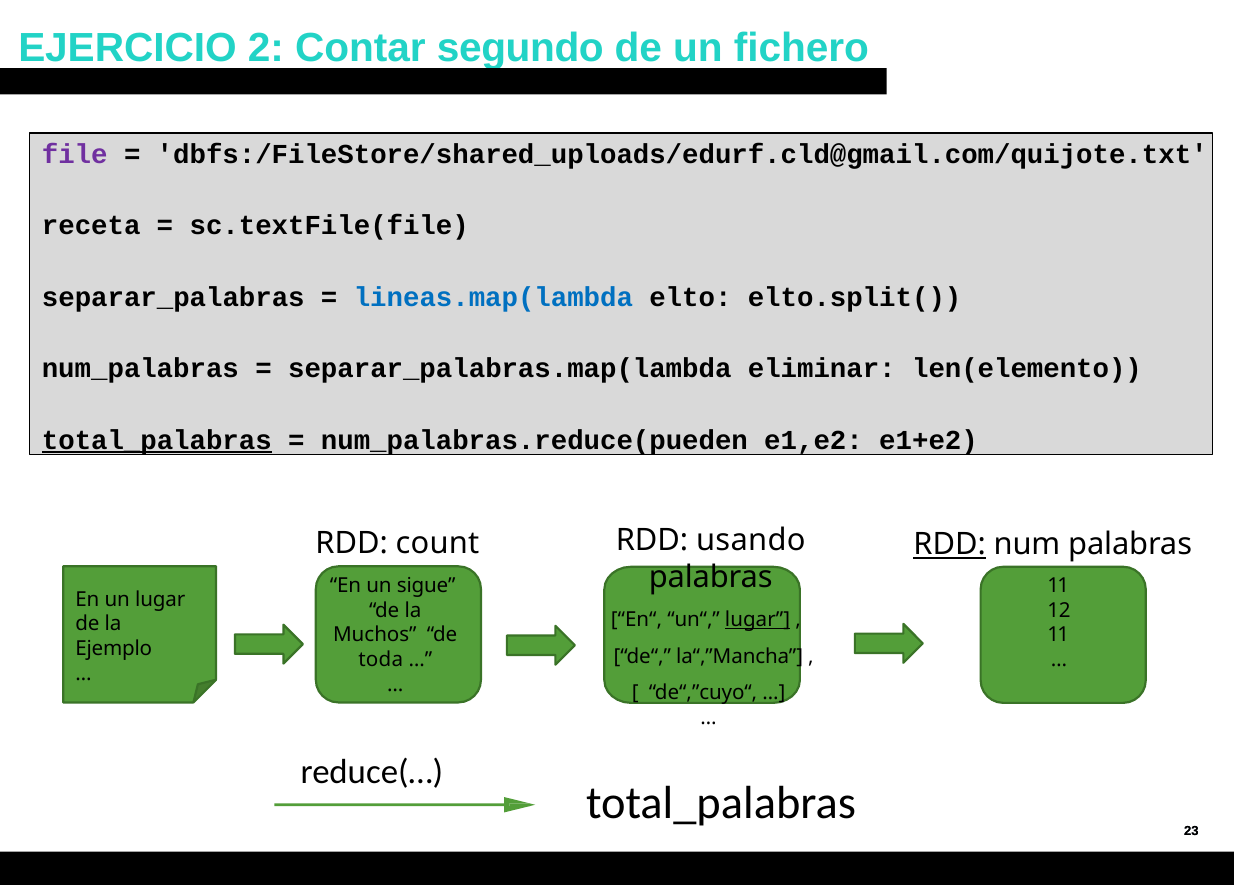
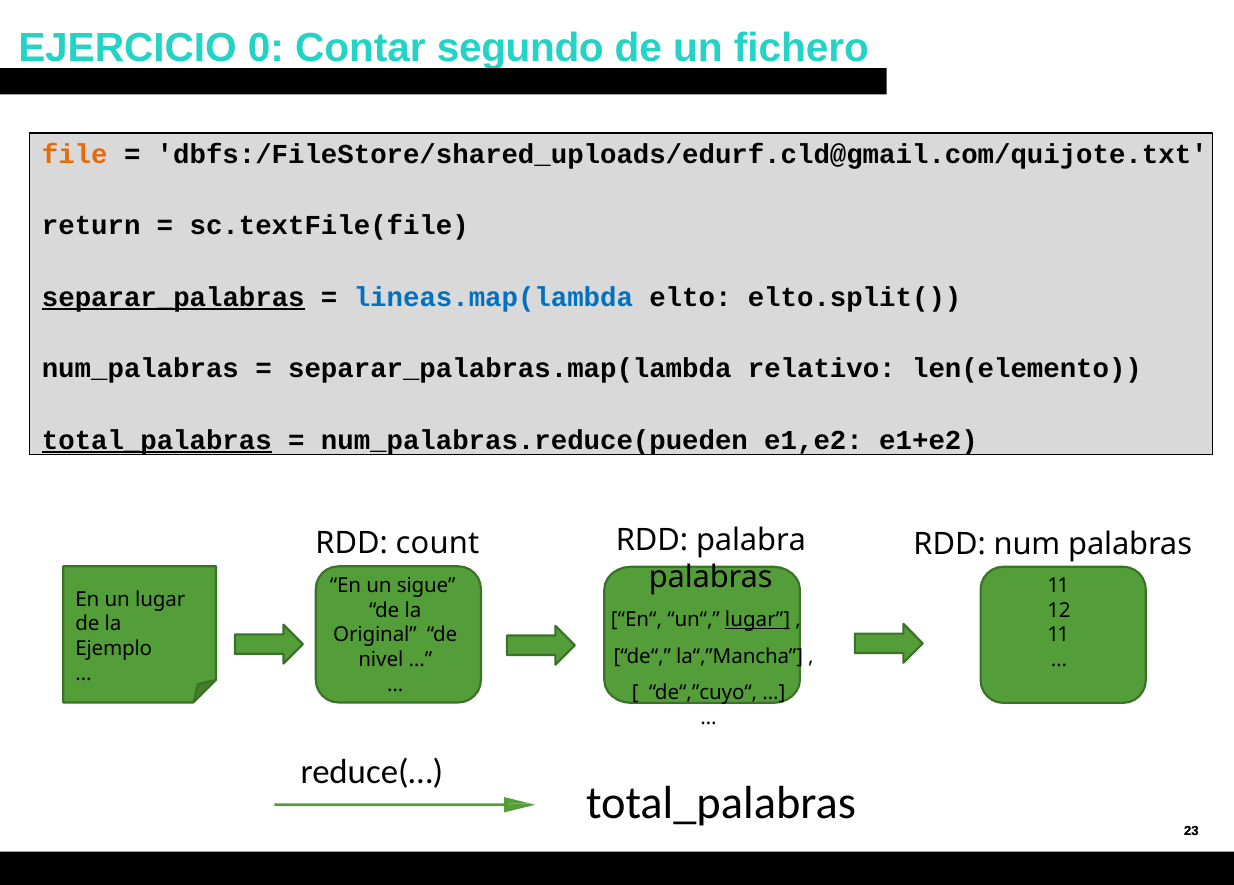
2: 2 -> 0 (266, 48)
file colour: purple -> orange (75, 154)
receta: receta -> return (91, 225)
separar_palabras underline: none -> present (173, 297)
eliminar: eliminar -> relativo (822, 368)
usando: usando -> palabra (751, 540)
RDD underline: present -> none (950, 544)
Muchos: Muchos -> Original (375, 635)
toda: toda -> nivel (381, 660)
